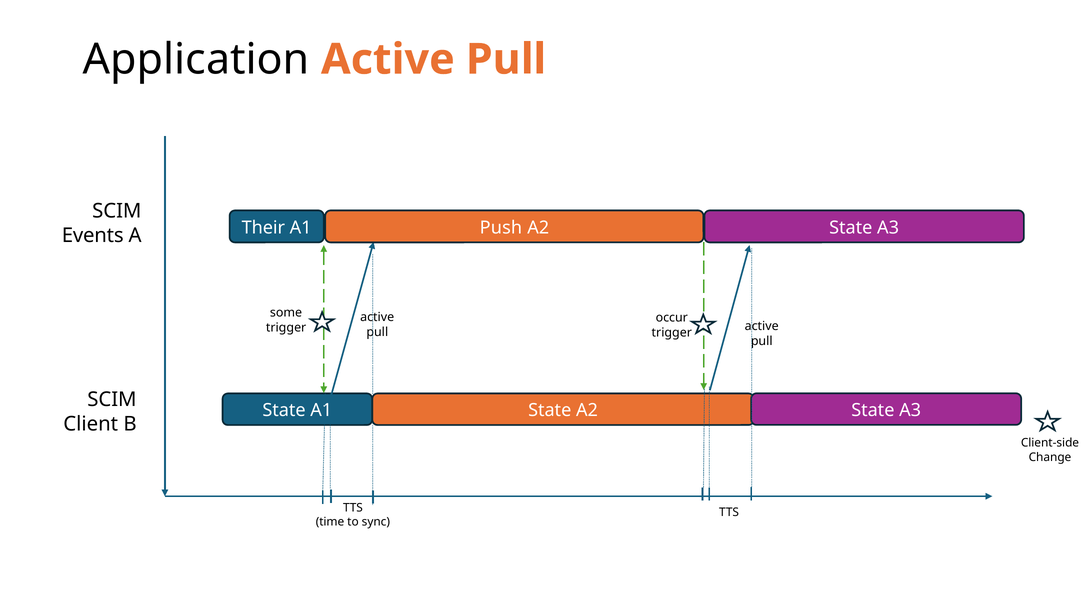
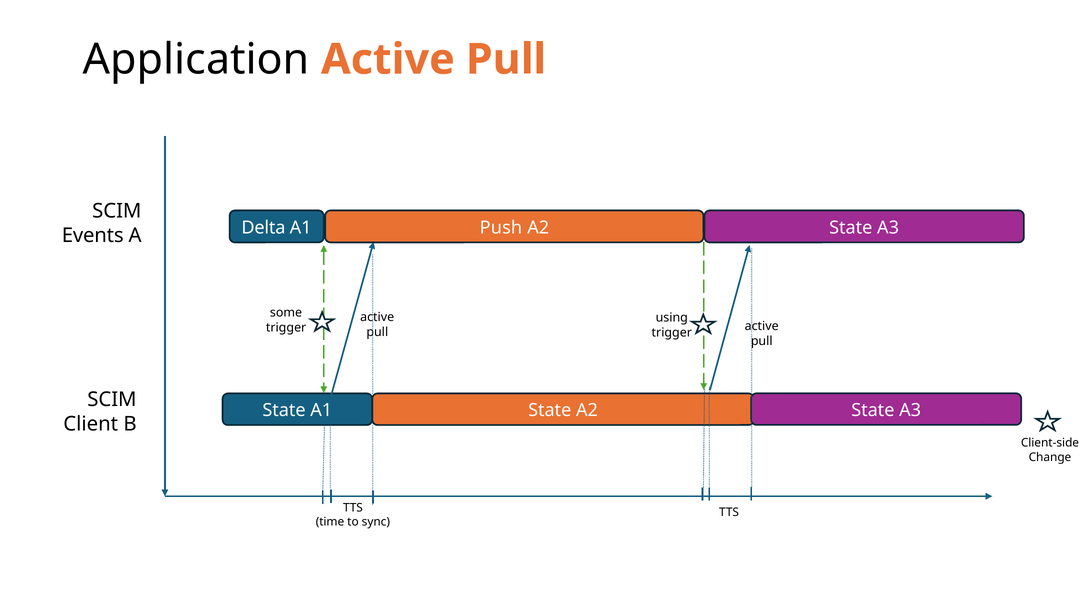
Their: Their -> Delta (263, 228)
occur: occur -> using (672, 318)
